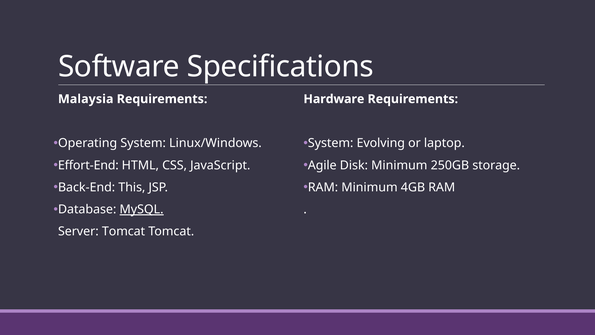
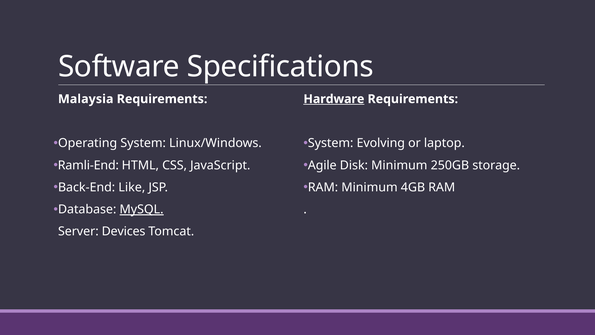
Hardware underline: none -> present (334, 99)
Effort-End: Effort-End -> Ramli-End (88, 165)
This: This -> Like (132, 187)
Server Tomcat: Tomcat -> Devices (124, 231)
